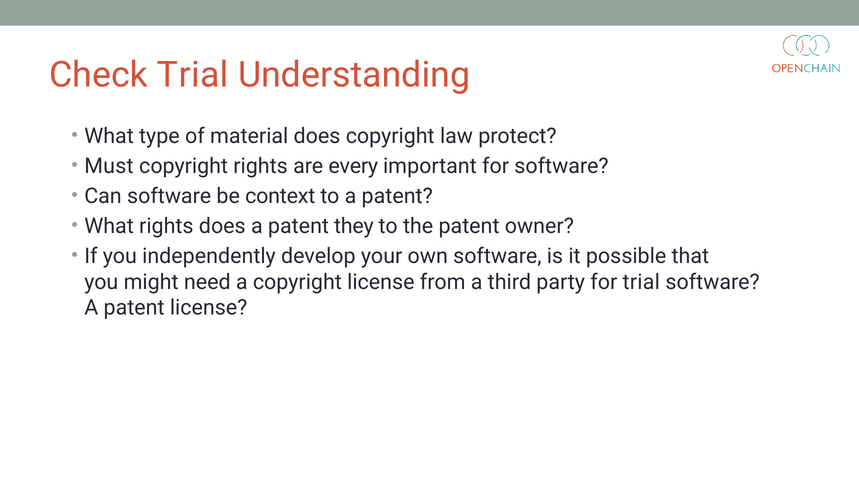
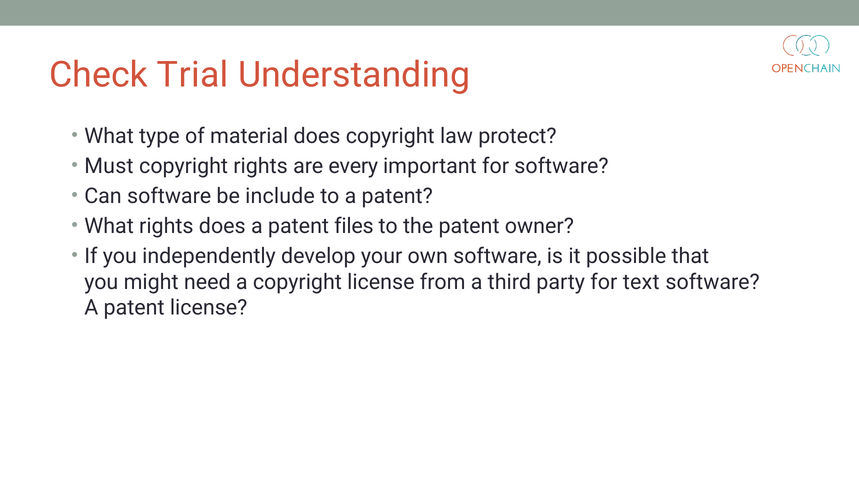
context: context -> include (280, 196)
they: they -> files (354, 226)
for trial: trial -> text (641, 282)
